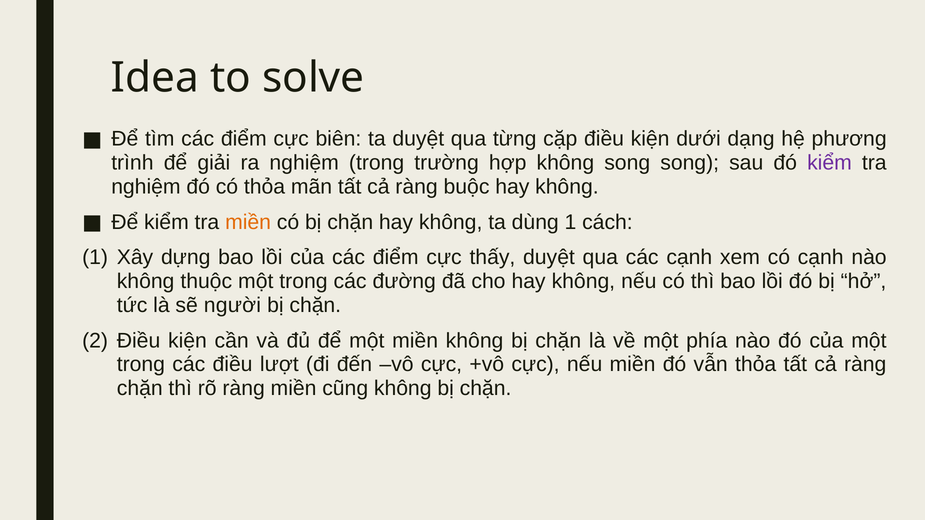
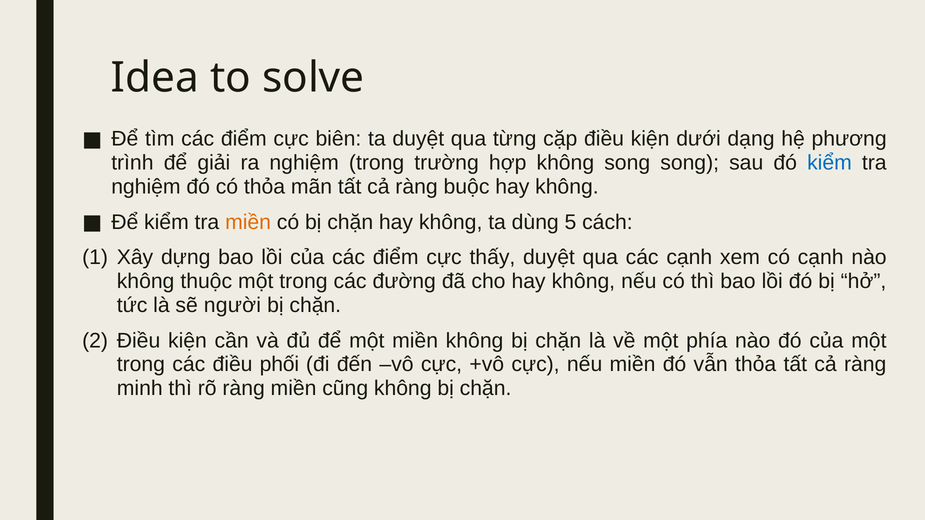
kiểm colour: purple -> blue (829, 163)
dùng 1: 1 -> 5 (570, 222)
lượt: lượt -> phối (279, 365)
chặn: chặn -> minh (140, 389)
